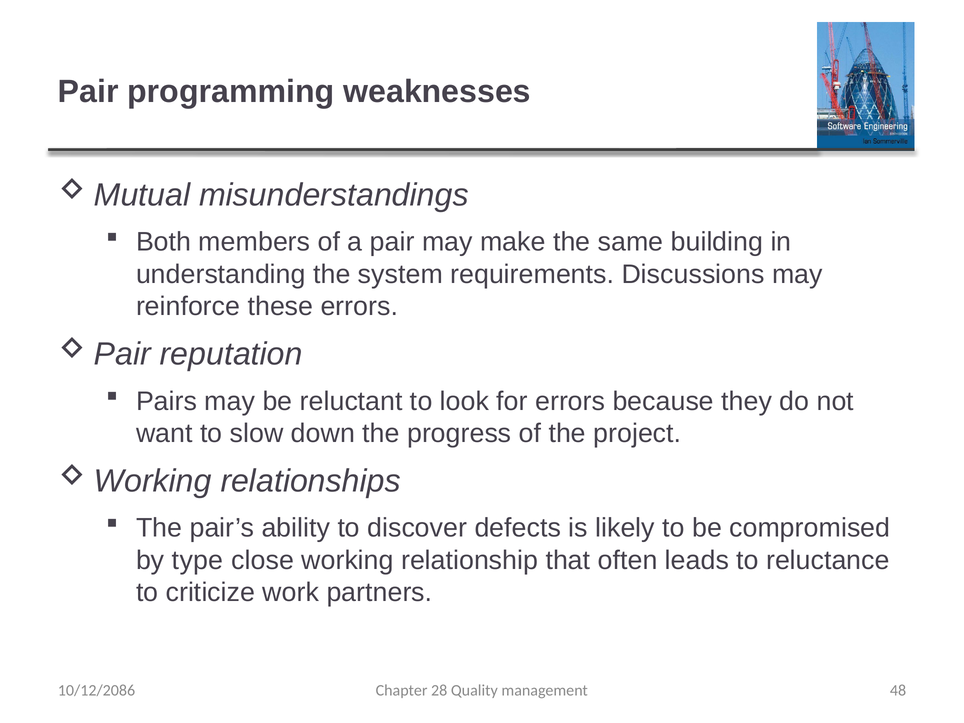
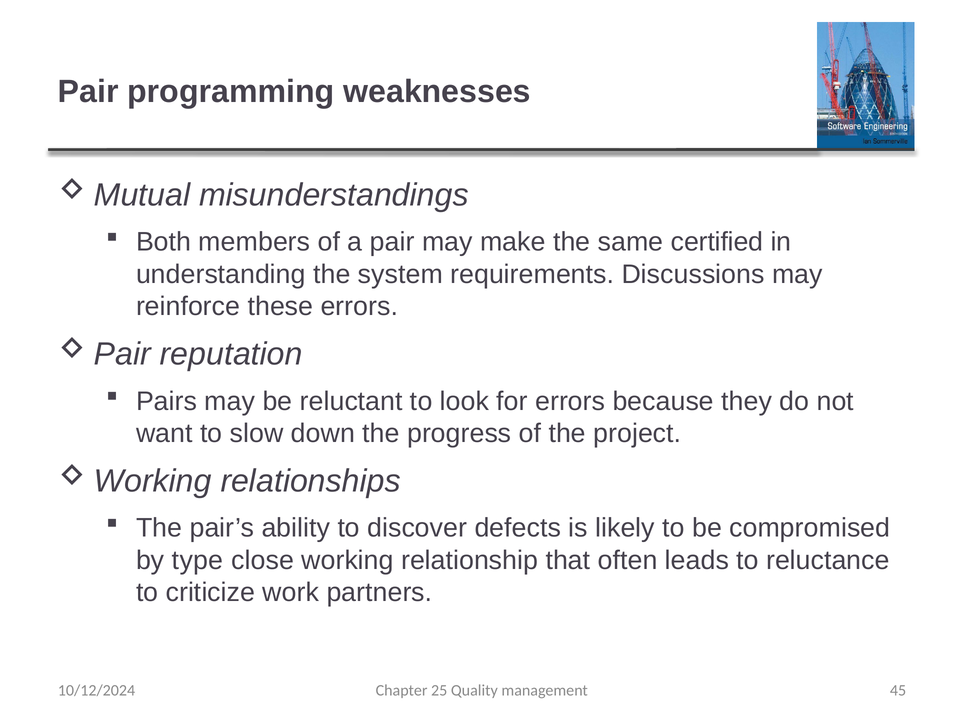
building: building -> certified (717, 242)
28: 28 -> 25 (439, 690)
48: 48 -> 45 (898, 690)
10/12/2086: 10/12/2086 -> 10/12/2024 (97, 690)
